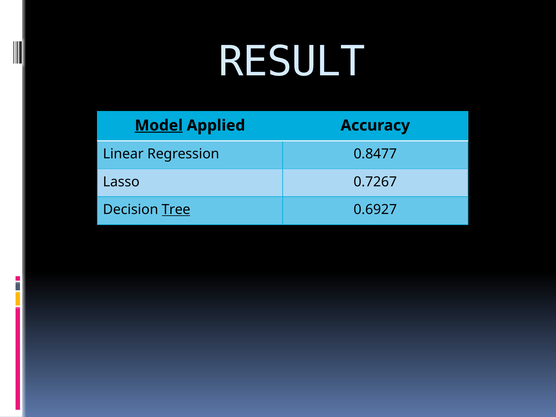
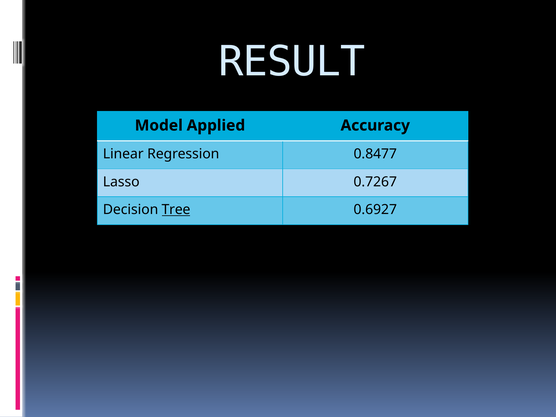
Model underline: present -> none (159, 125)
